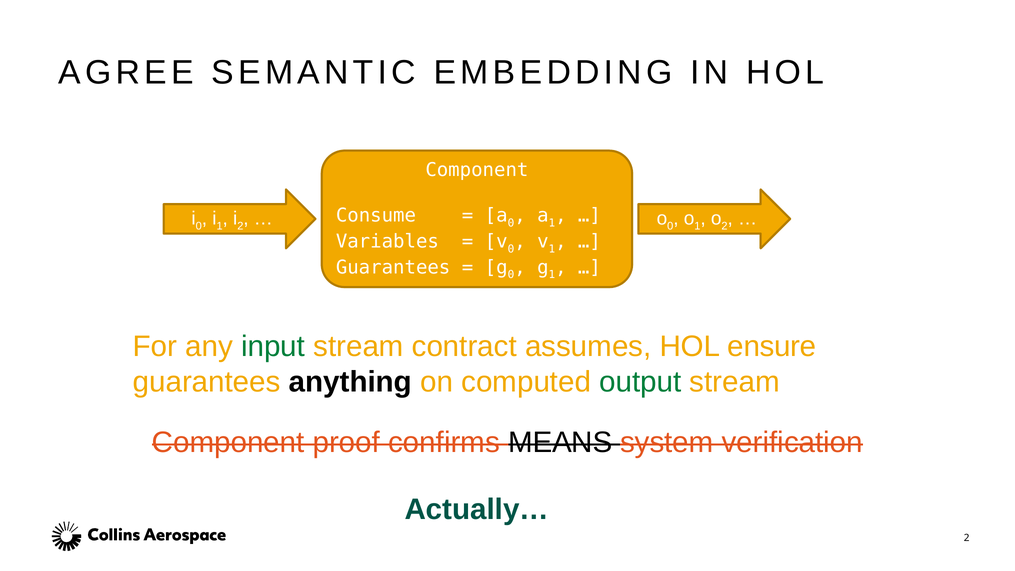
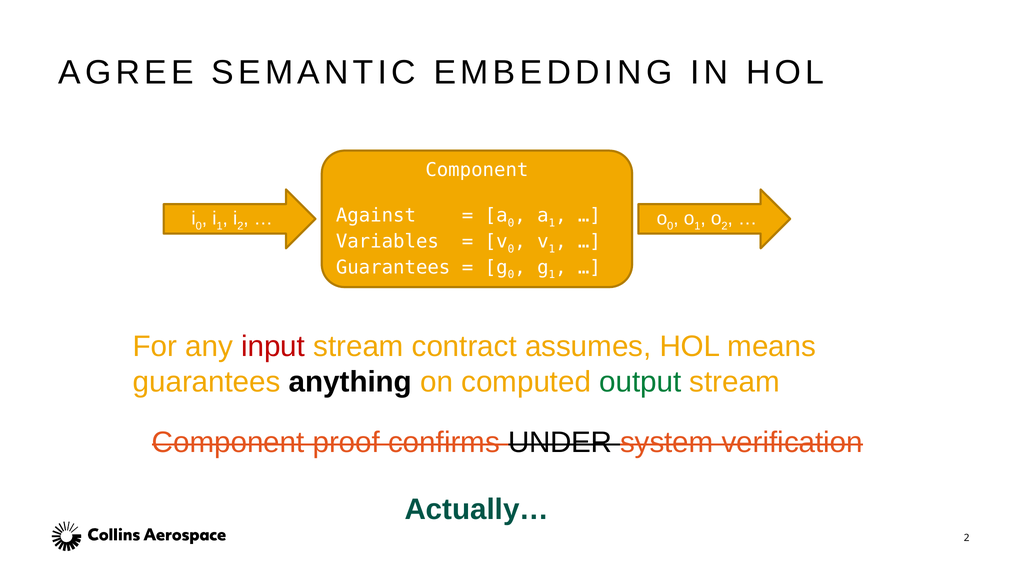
Consume: Consume -> Against (376, 215)
input colour: green -> red (273, 346)
ensure: ensure -> means (772, 346)
MEANS: MEANS -> UNDER (560, 442)
